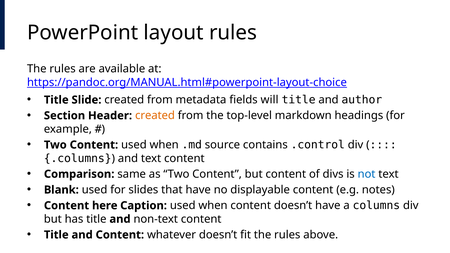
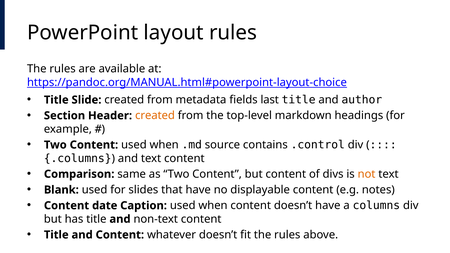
will: will -> last (270, 100)
not colour: blue -> orange (367, 174)
here: here -> date (105, 206)
